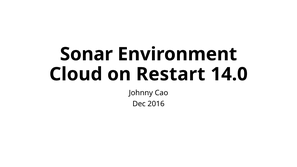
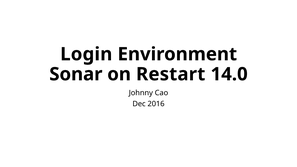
Sonar: Sonar -> Login (86, 54)
Cloud: Cloud -> Sonar (76, 74)
